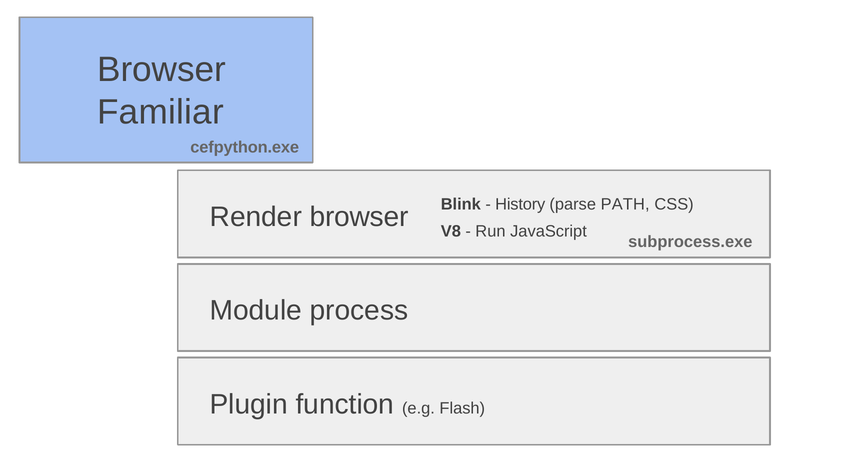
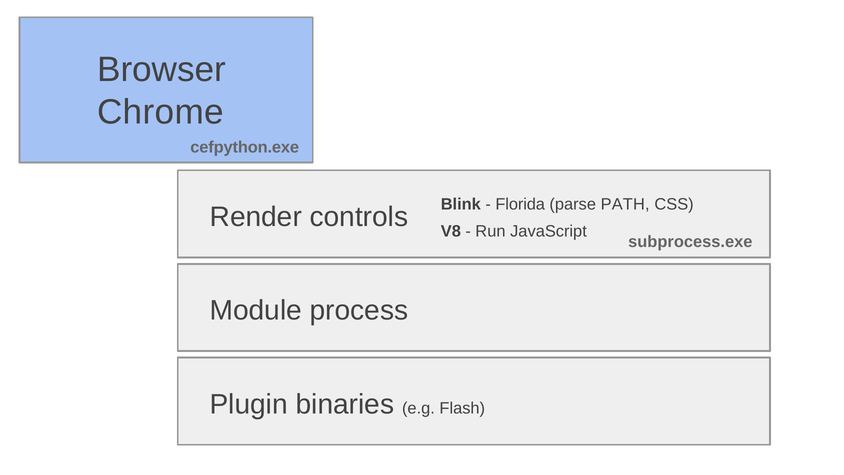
Familiar: Familiar -> Chrome (161, 112)
Render browser: browser -> controls (359, 217)
History: History -> Florida (520, 204)
function: function -> binaries (345, 404)
